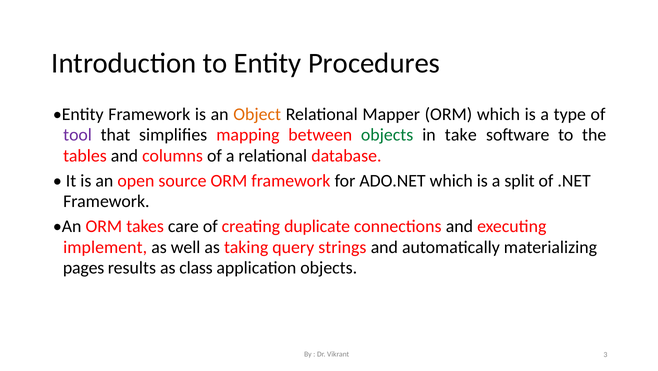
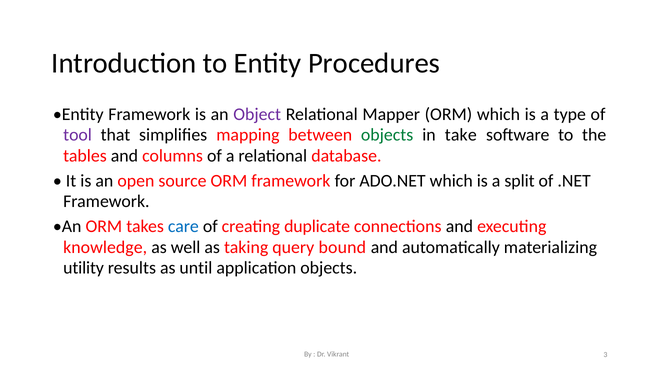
Object colour: orange -> purple (257, 114)
care colour: black -> blue (183, 226)
implement: implement -> knowledge (105, 247)
strings: strings -> bound (342, 247)
pages: pages -> utility (84, 268)
class: class -> until (196, 268)
